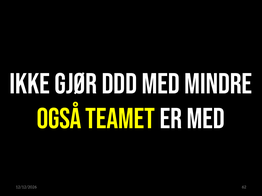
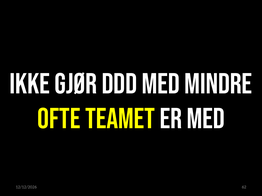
OGSÅ: OGSÅ -> OFTE (59, 119)
